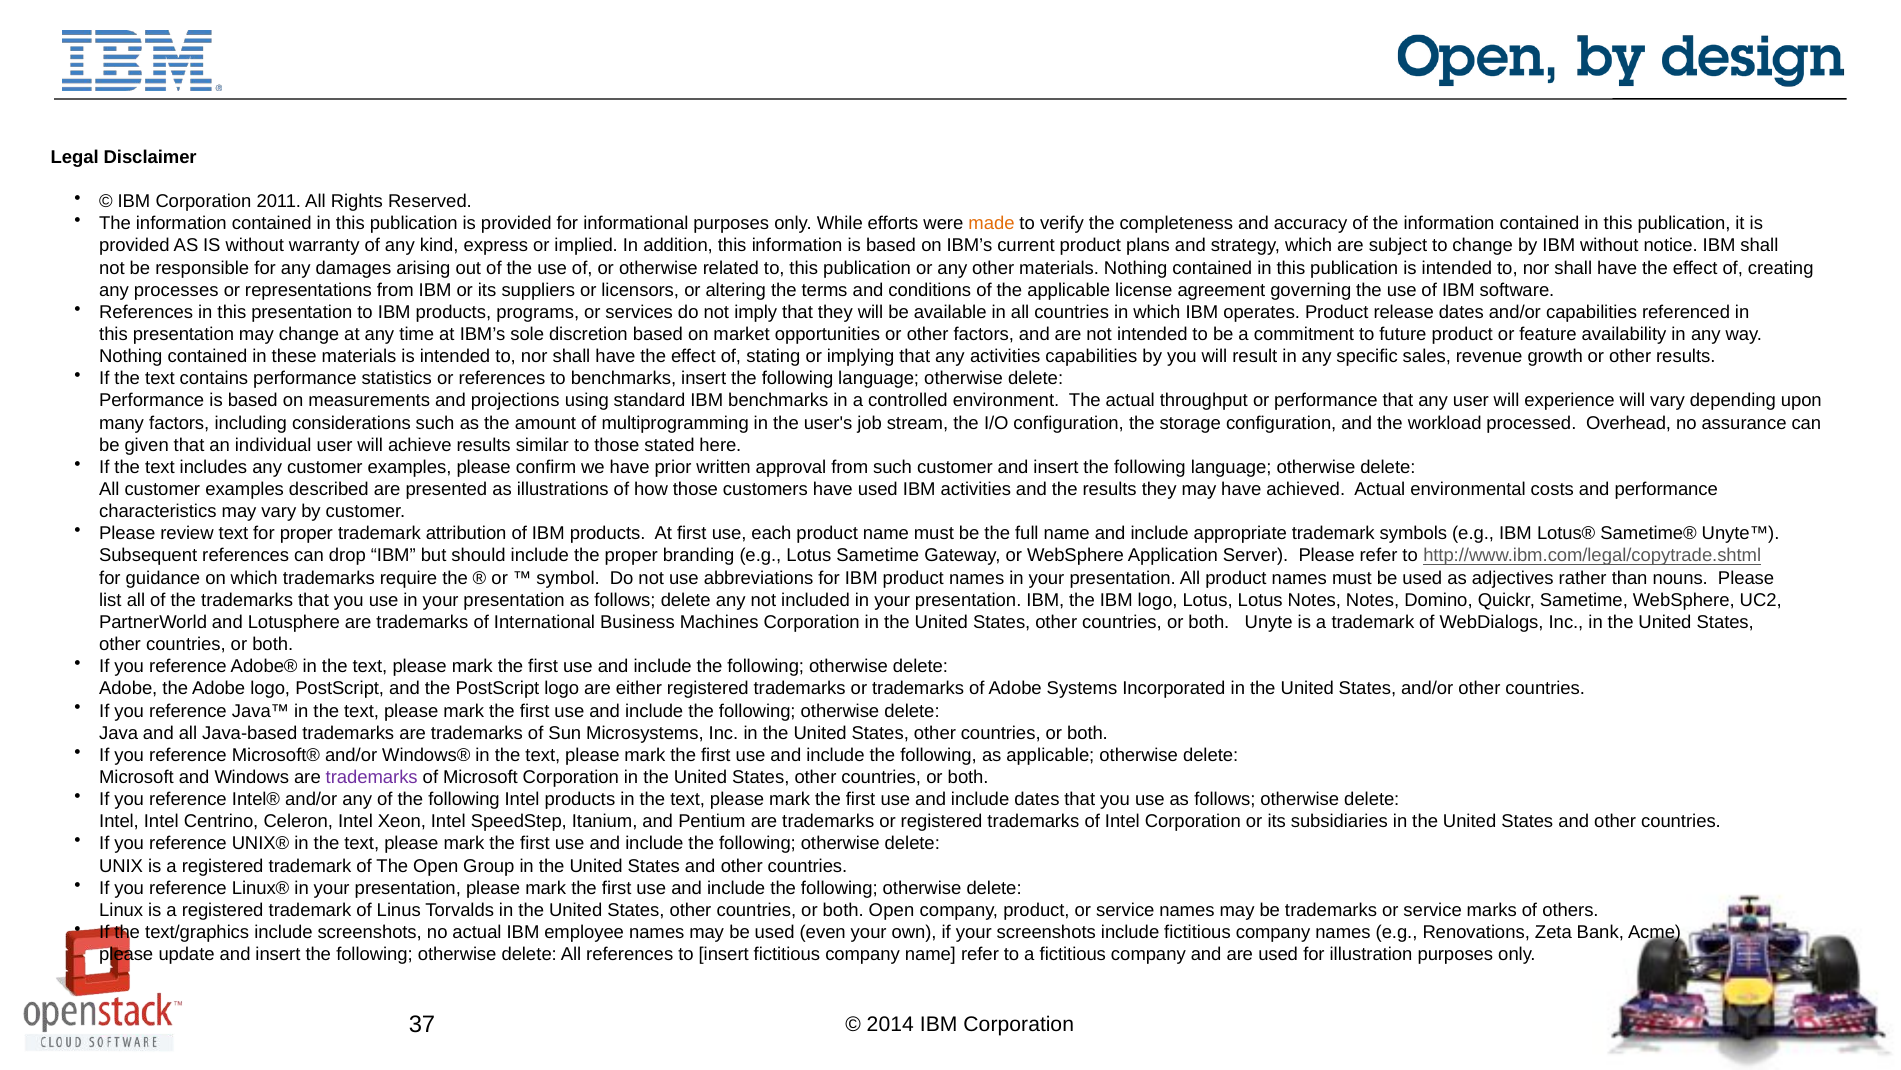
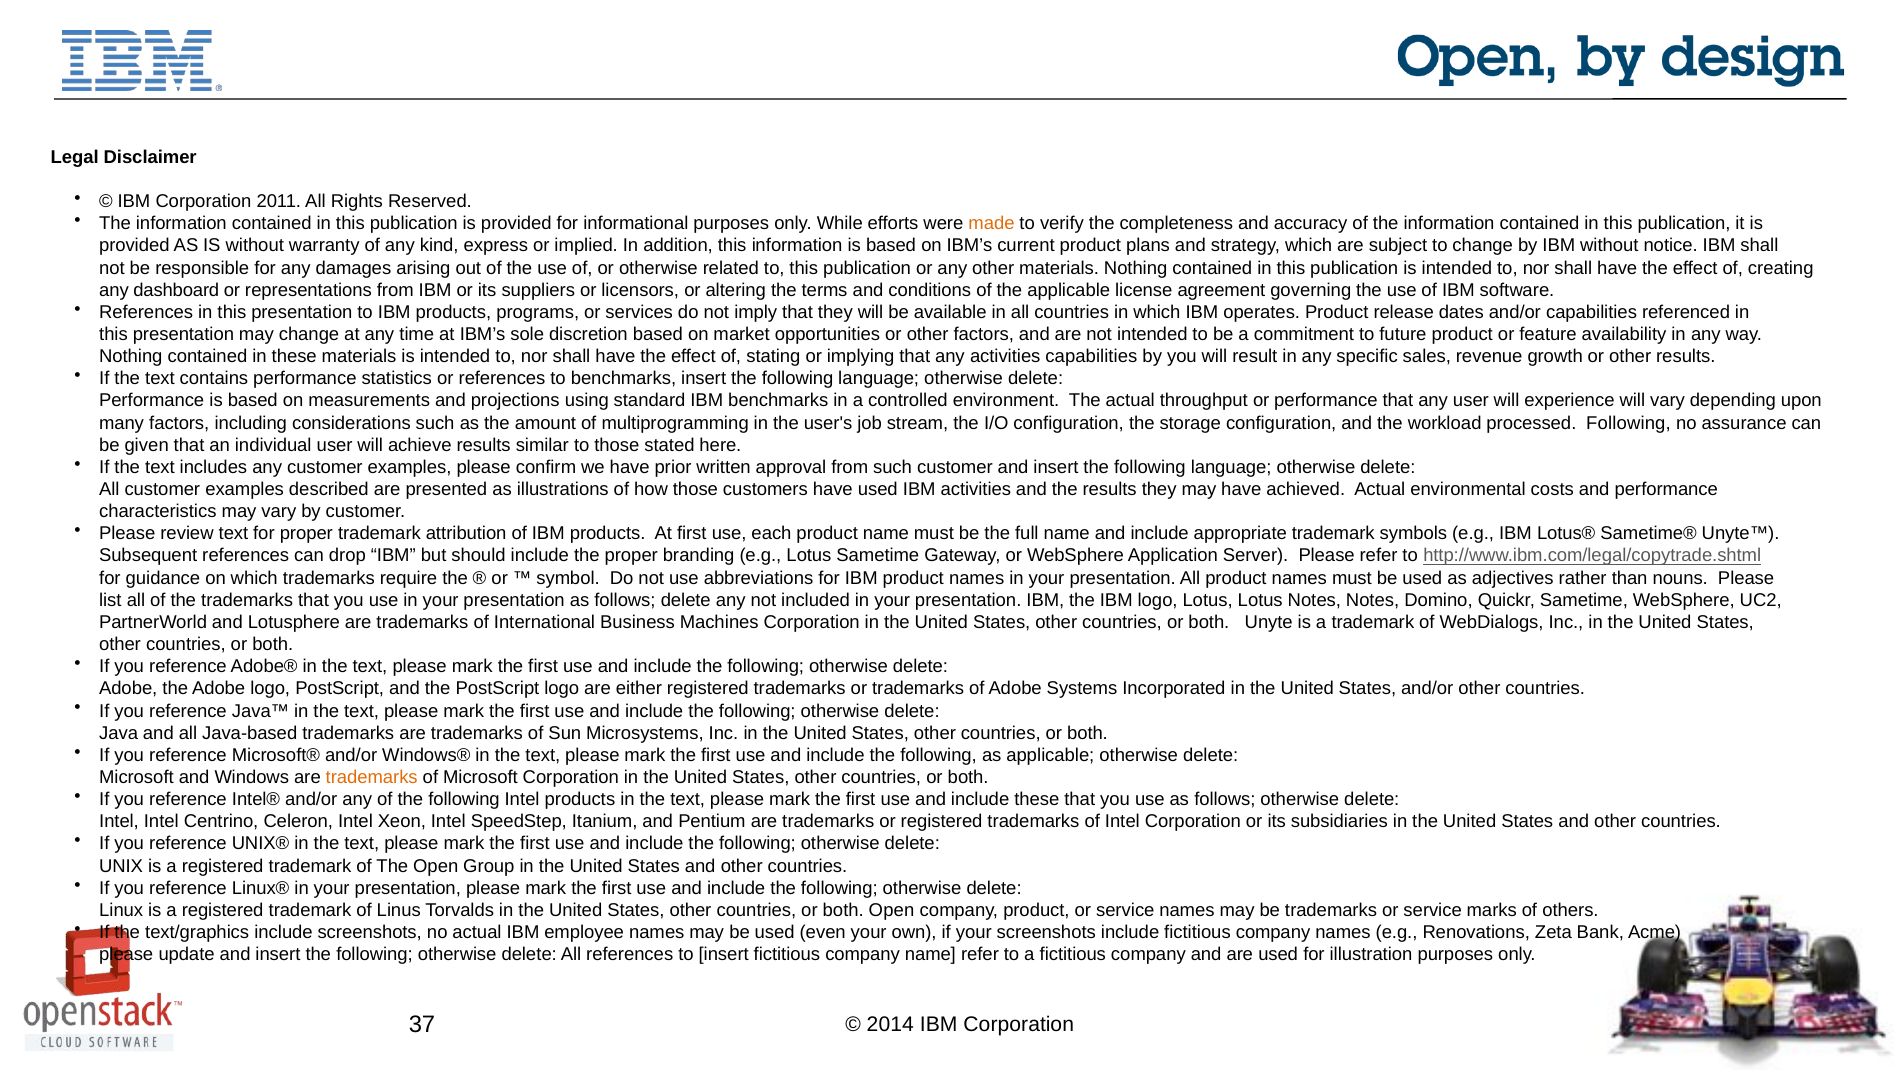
processes: processes -> dashboard (176, 290)
processed Overhead: Overhead -> Following (1628, 423)
trademarks colour: purple -> orange (372, 778)
include dates: dates -> these (1037, 800)
